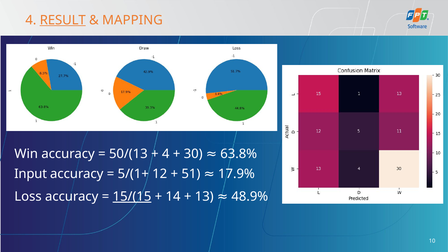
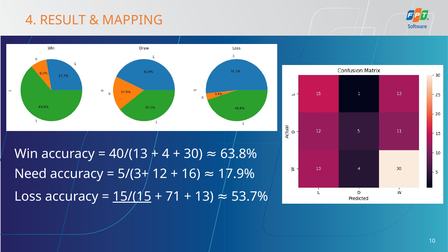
RESULT underline: present -> none (63, 20)
50/(13: 50/(13 -> 40/(13 (128, 154)
Input: Input -> Need (31, 174)
5/(1+: 5/(1+ -> 5/(3+ (133, 174)
51: 51 -> 16 (191, 174)
14: 14 -> 71 (173, 197)
48.9%: 48.9% -> 53.7% (250, 197)
